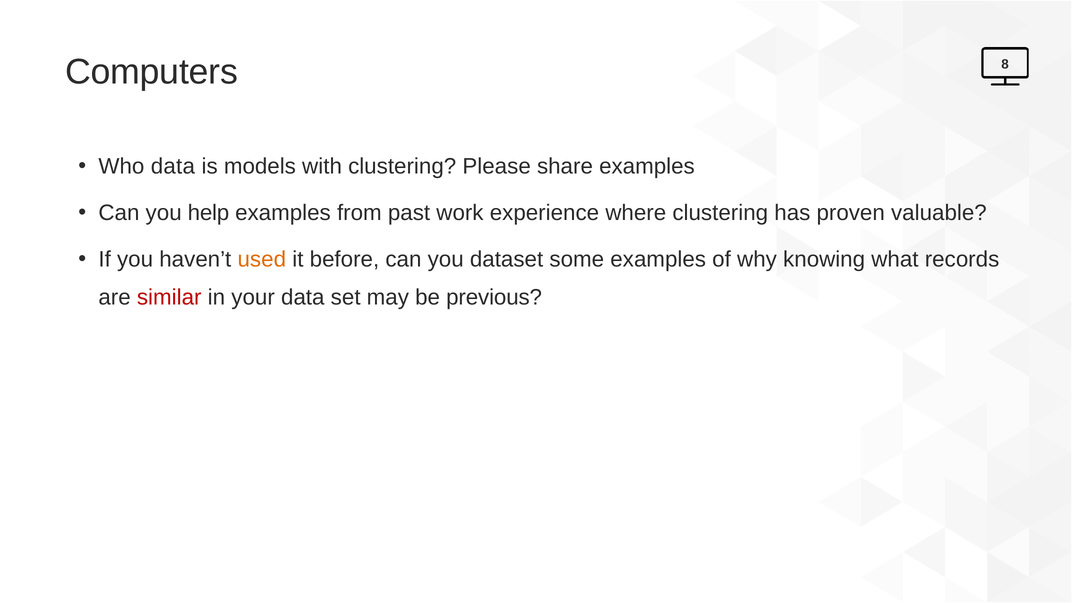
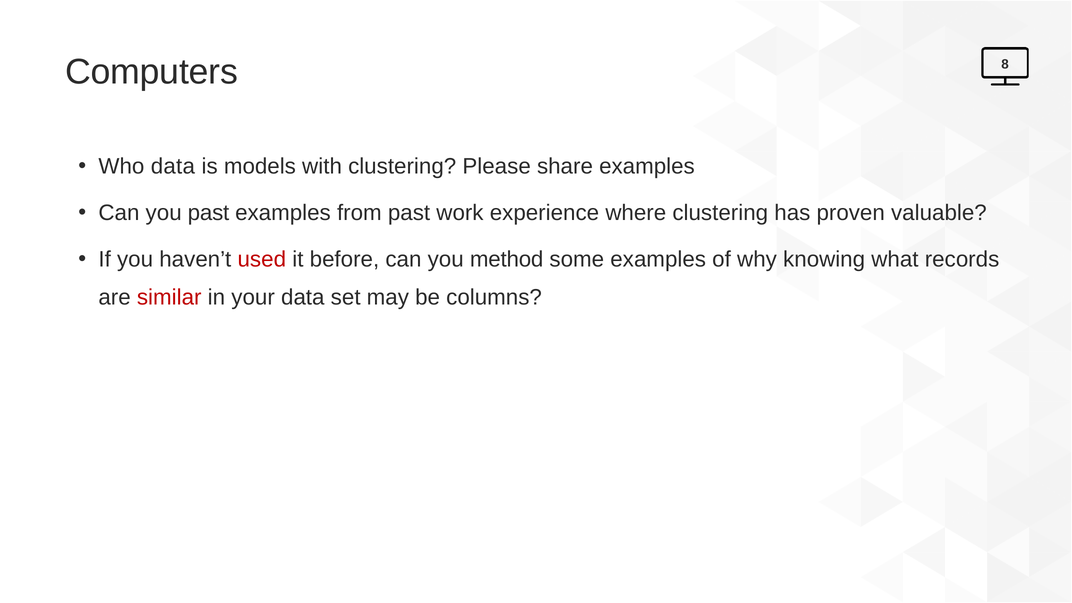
you help: help -> past (209, 213)
used colour: orange -> red (262, 260)
dataset: dataset -> method (507, 260)
previous: previous -> columns (494, 297)
